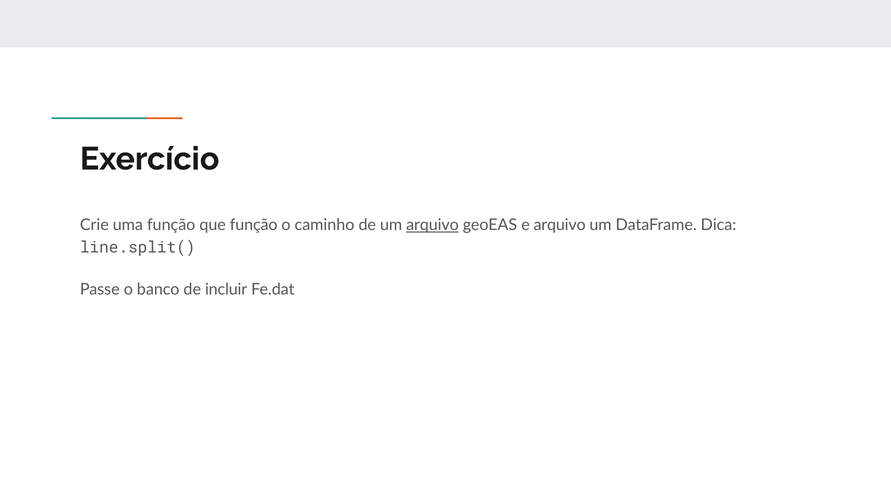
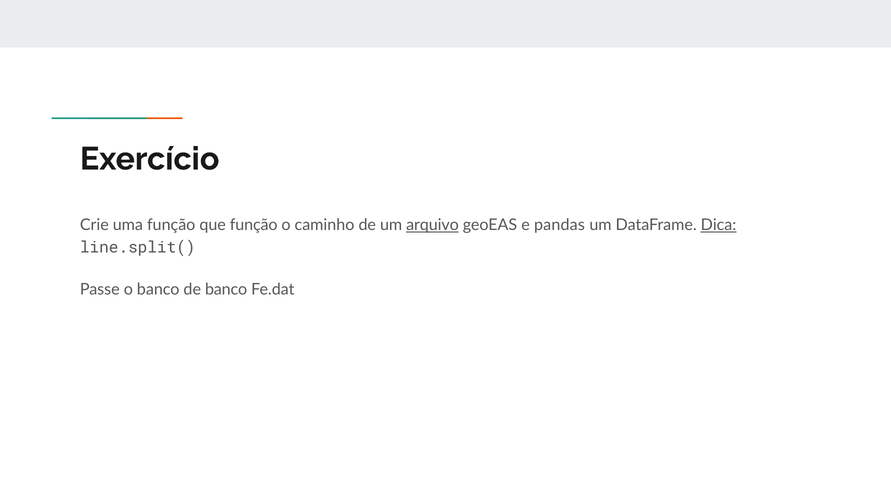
e arquivo: arquivo -> pandas (559, 225)
Dica underline: none -> present (719, 225)
de incluir: incluir -> banco (226, 289)
